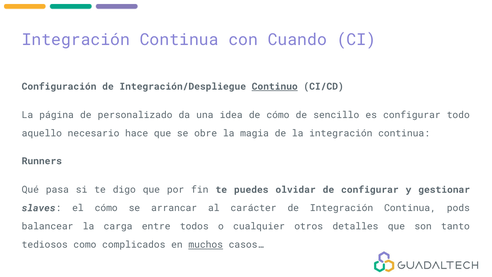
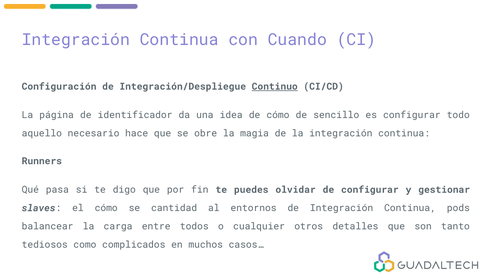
personalizado: personalizado -> identificador (135, 115)
arrancar: arrancar -> cantidad (174, 208)
carácter: carácter -> entornos (254, 208)
muchos underline: present -> none (206, 245)
